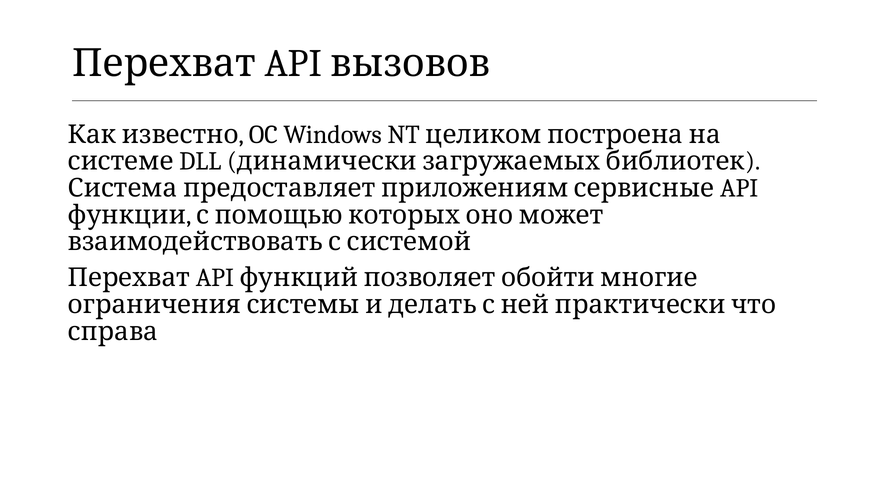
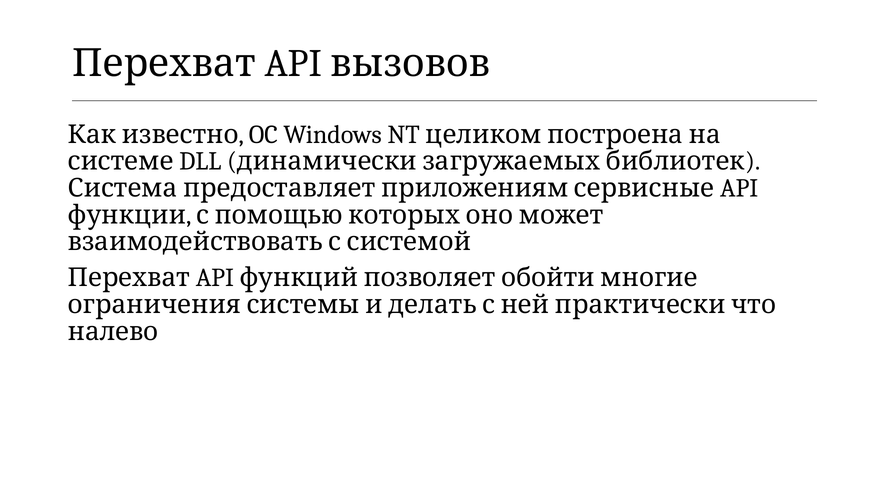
справа: справа -> налево (113, 332)
